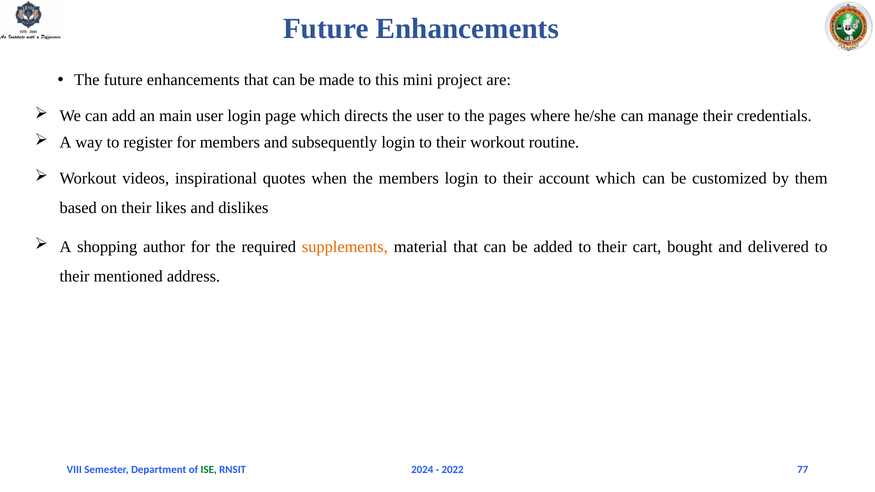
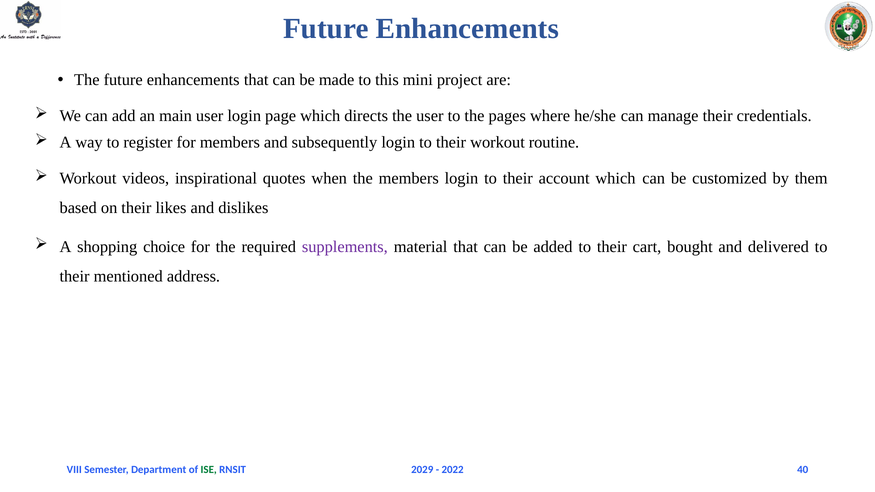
author: author -> choice (164, 247)
supplements colour: orange -> purple (345, 247)
2024: 2024 -> 2029 (422, 470)
77: 77 -> 40 (803, 470)
